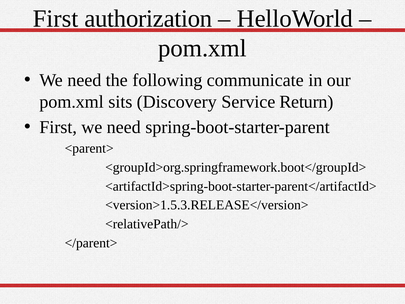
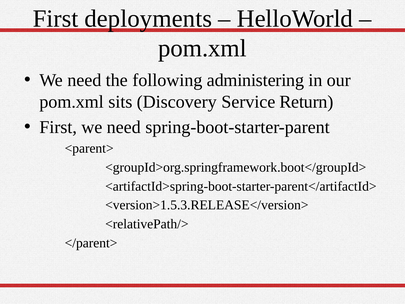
authorization: authorization -> deployments (148, 19)
communicate: communicate -> administering (255, 80)
